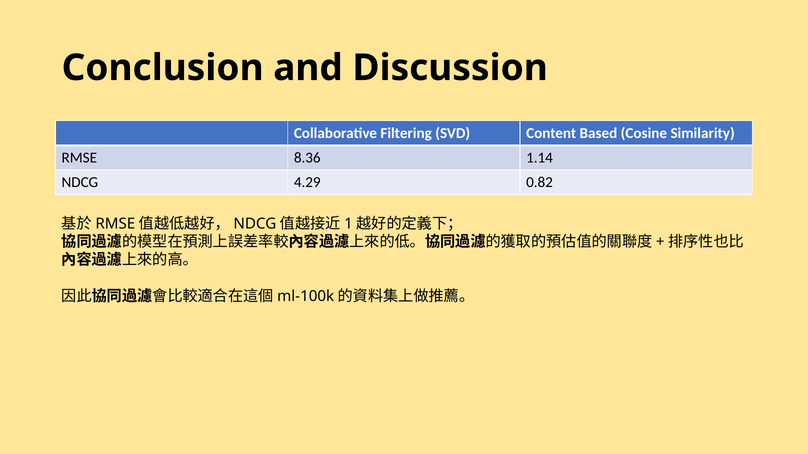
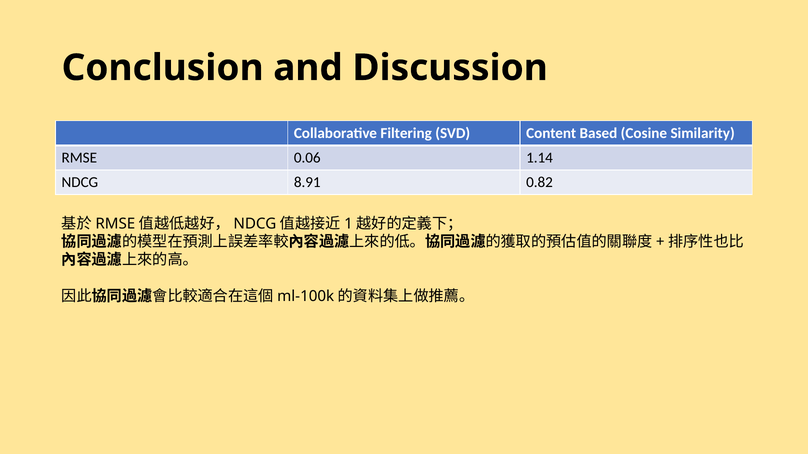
8.36: 8.36 -> 0.06 (307, 158)
4.29: 4.29 -> 8.91 (307, 183)
